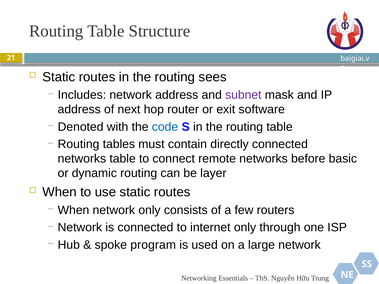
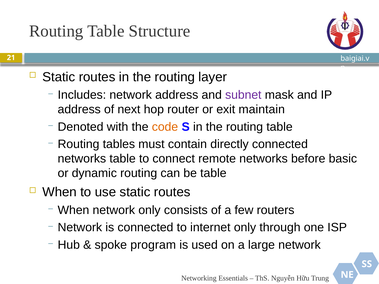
sees: sees -> layer (213, 77)
software: software -> maintain (262, 109)
code colour: blue -> orange (165, 127)
be layer: layer -> table (213, 173)
